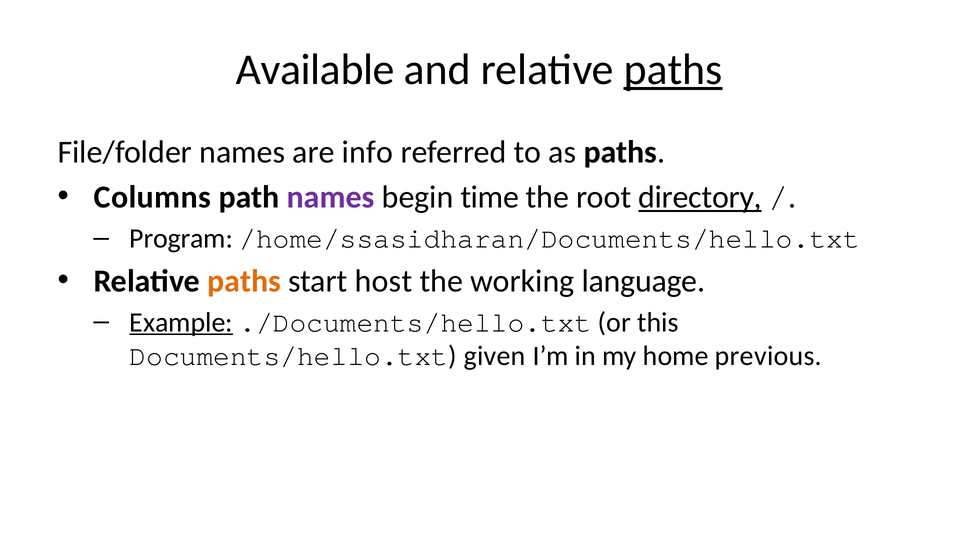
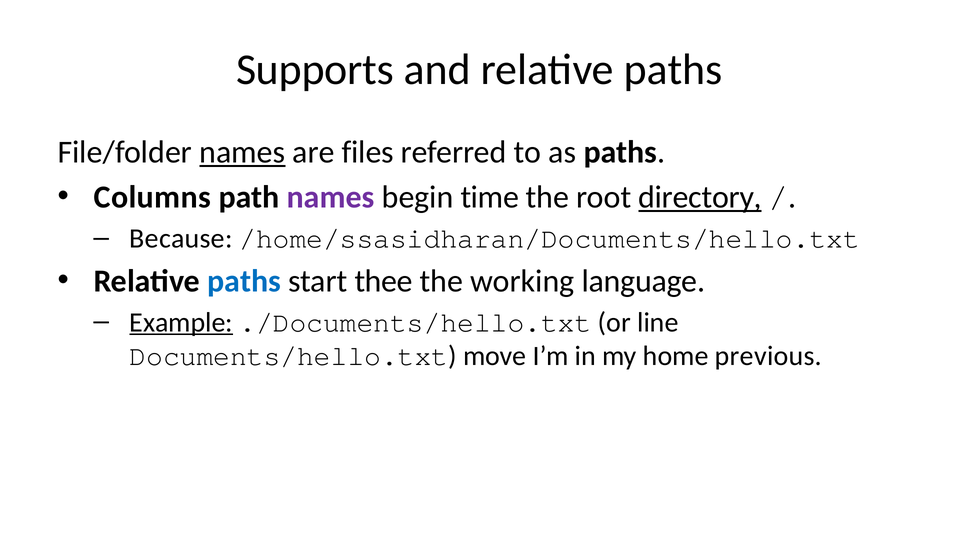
Available: Available -> Supports (315, 70)
paths underline: present -> none (673, 70)
names underline: none -> present (242, 152)
info: info -> files (368, 152)
Program: Program -> Because (181, 238)
paths colour: orange -> blue (244, 281)
host: host -> thee (384, 281)
this: this -> line (658, 322)
given: given -> move (495, 356)
